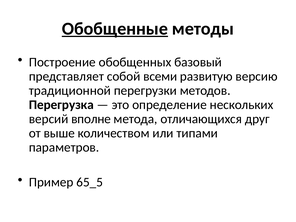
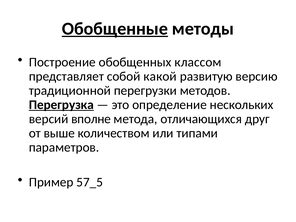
базовый: базовый -> классом (198, 62)
всеми: всеми -> какой (160, 76)
Перегрузка underline: none -> present (61, 105)
65_5: 65_5 -> 57_5 (90, 182)
